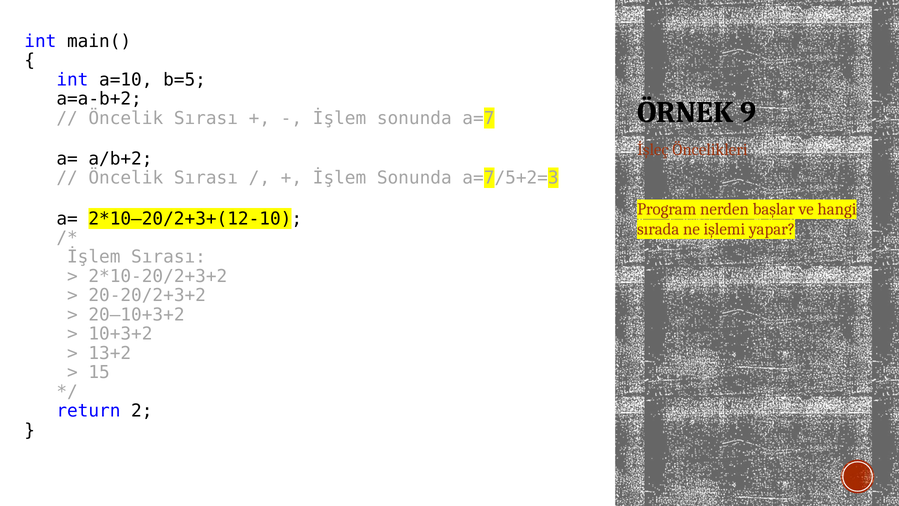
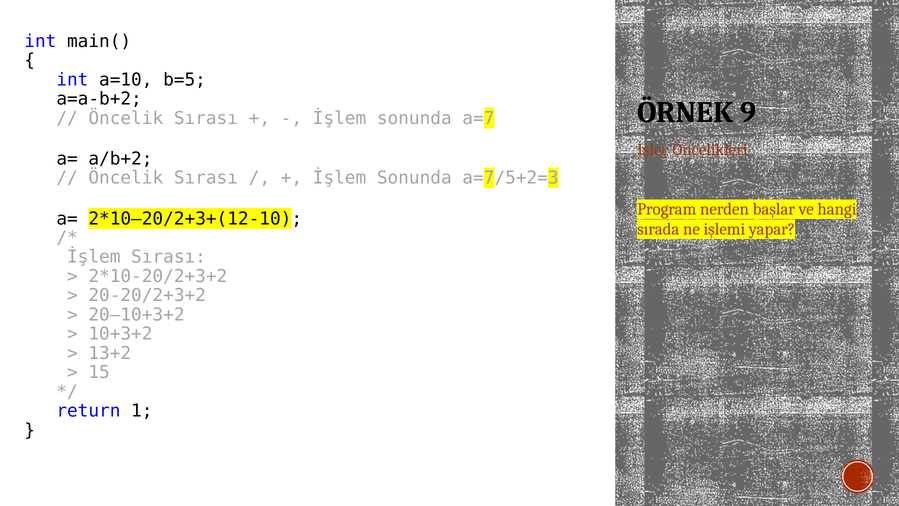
2: 2 -> 1 (142, 411)
